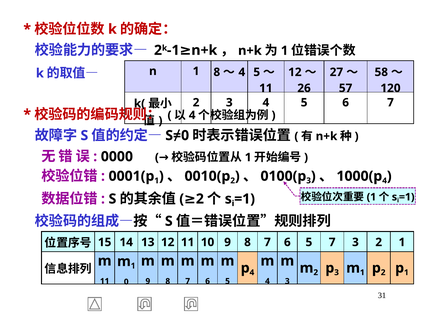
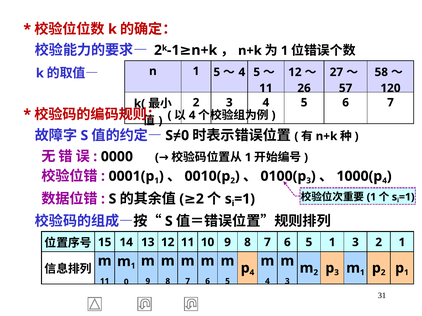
1 8: 8 -> 5 (217, 72)
5 7: 7 -> 1 (332, 243)
